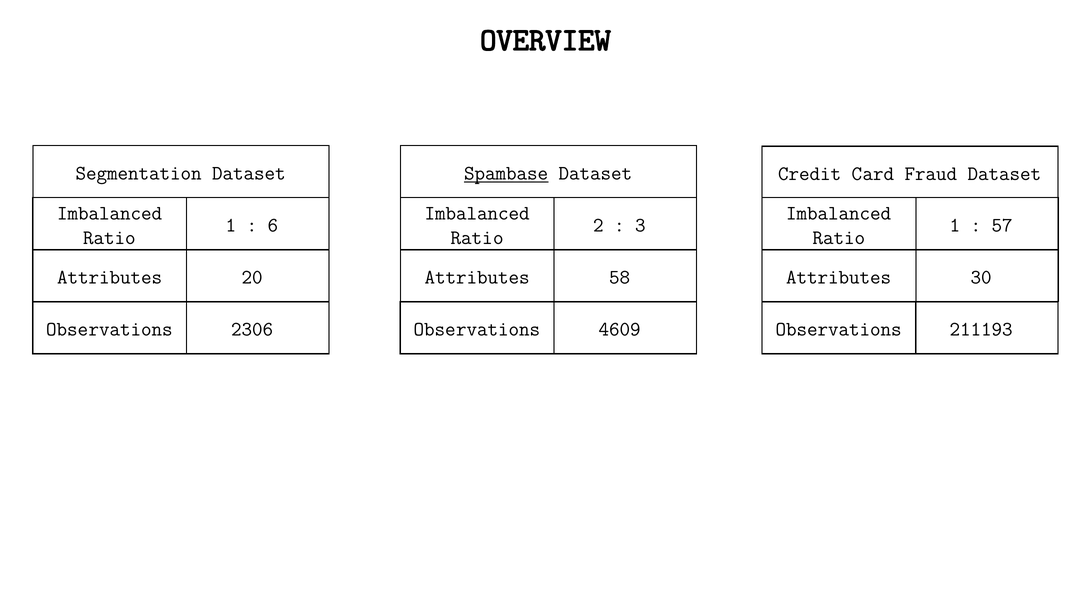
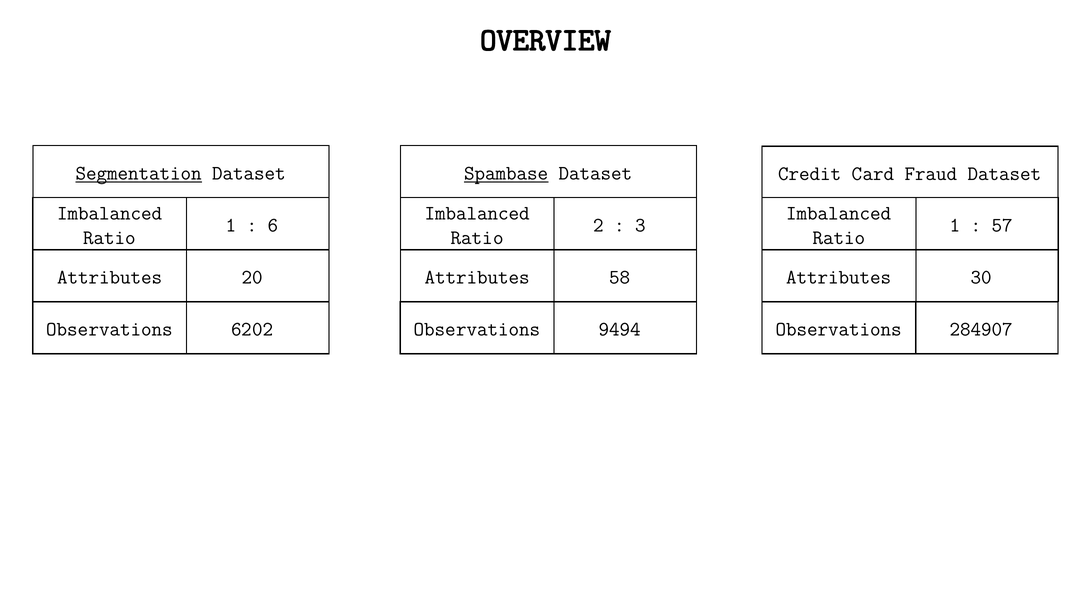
Segmentation underline: none -> present (139, 173)
2306: 2306 -> 6202 (252, 329)
4609: 4609 -> 9494 (620, 329)
211193: 211193 -> 284907 (981, 329)
